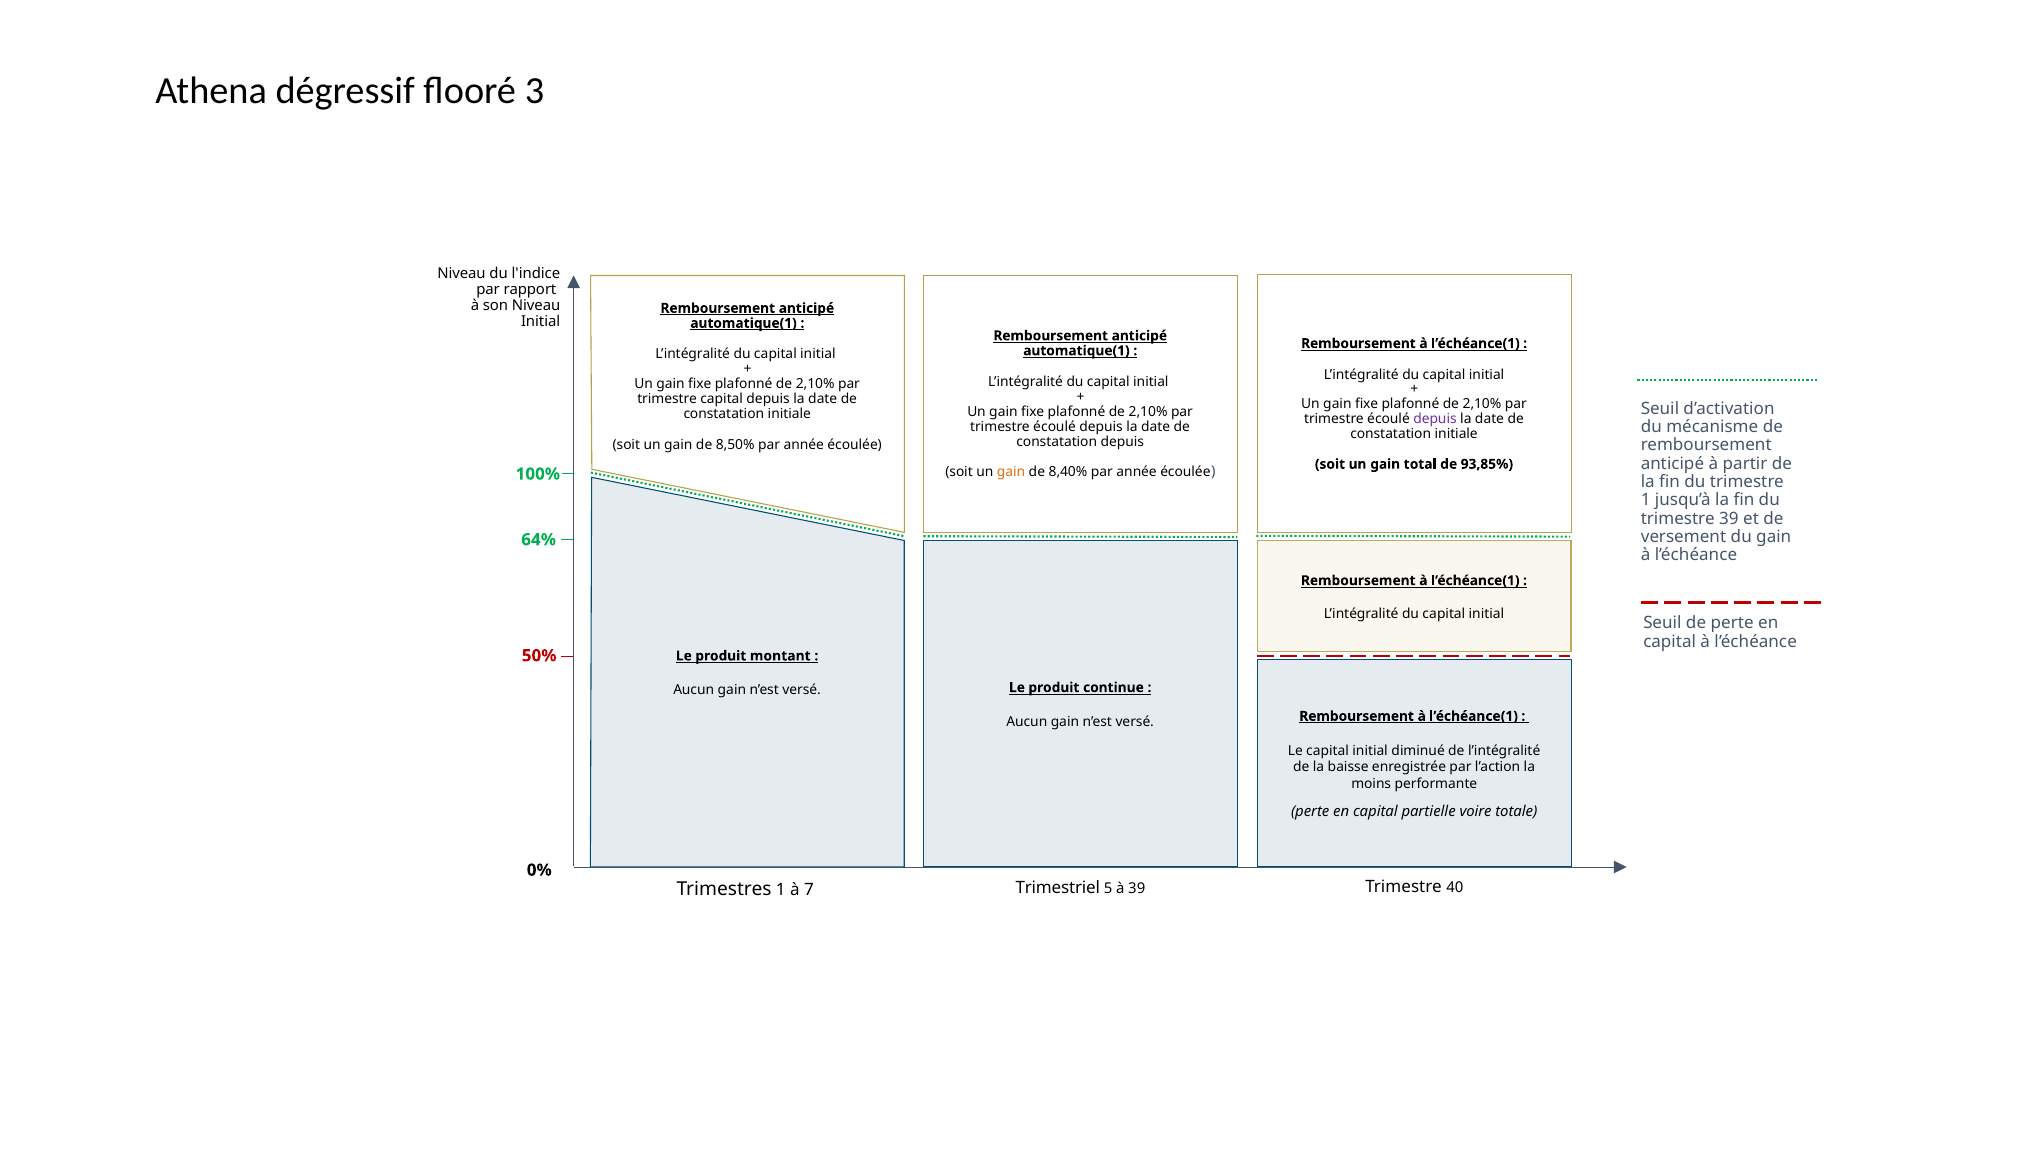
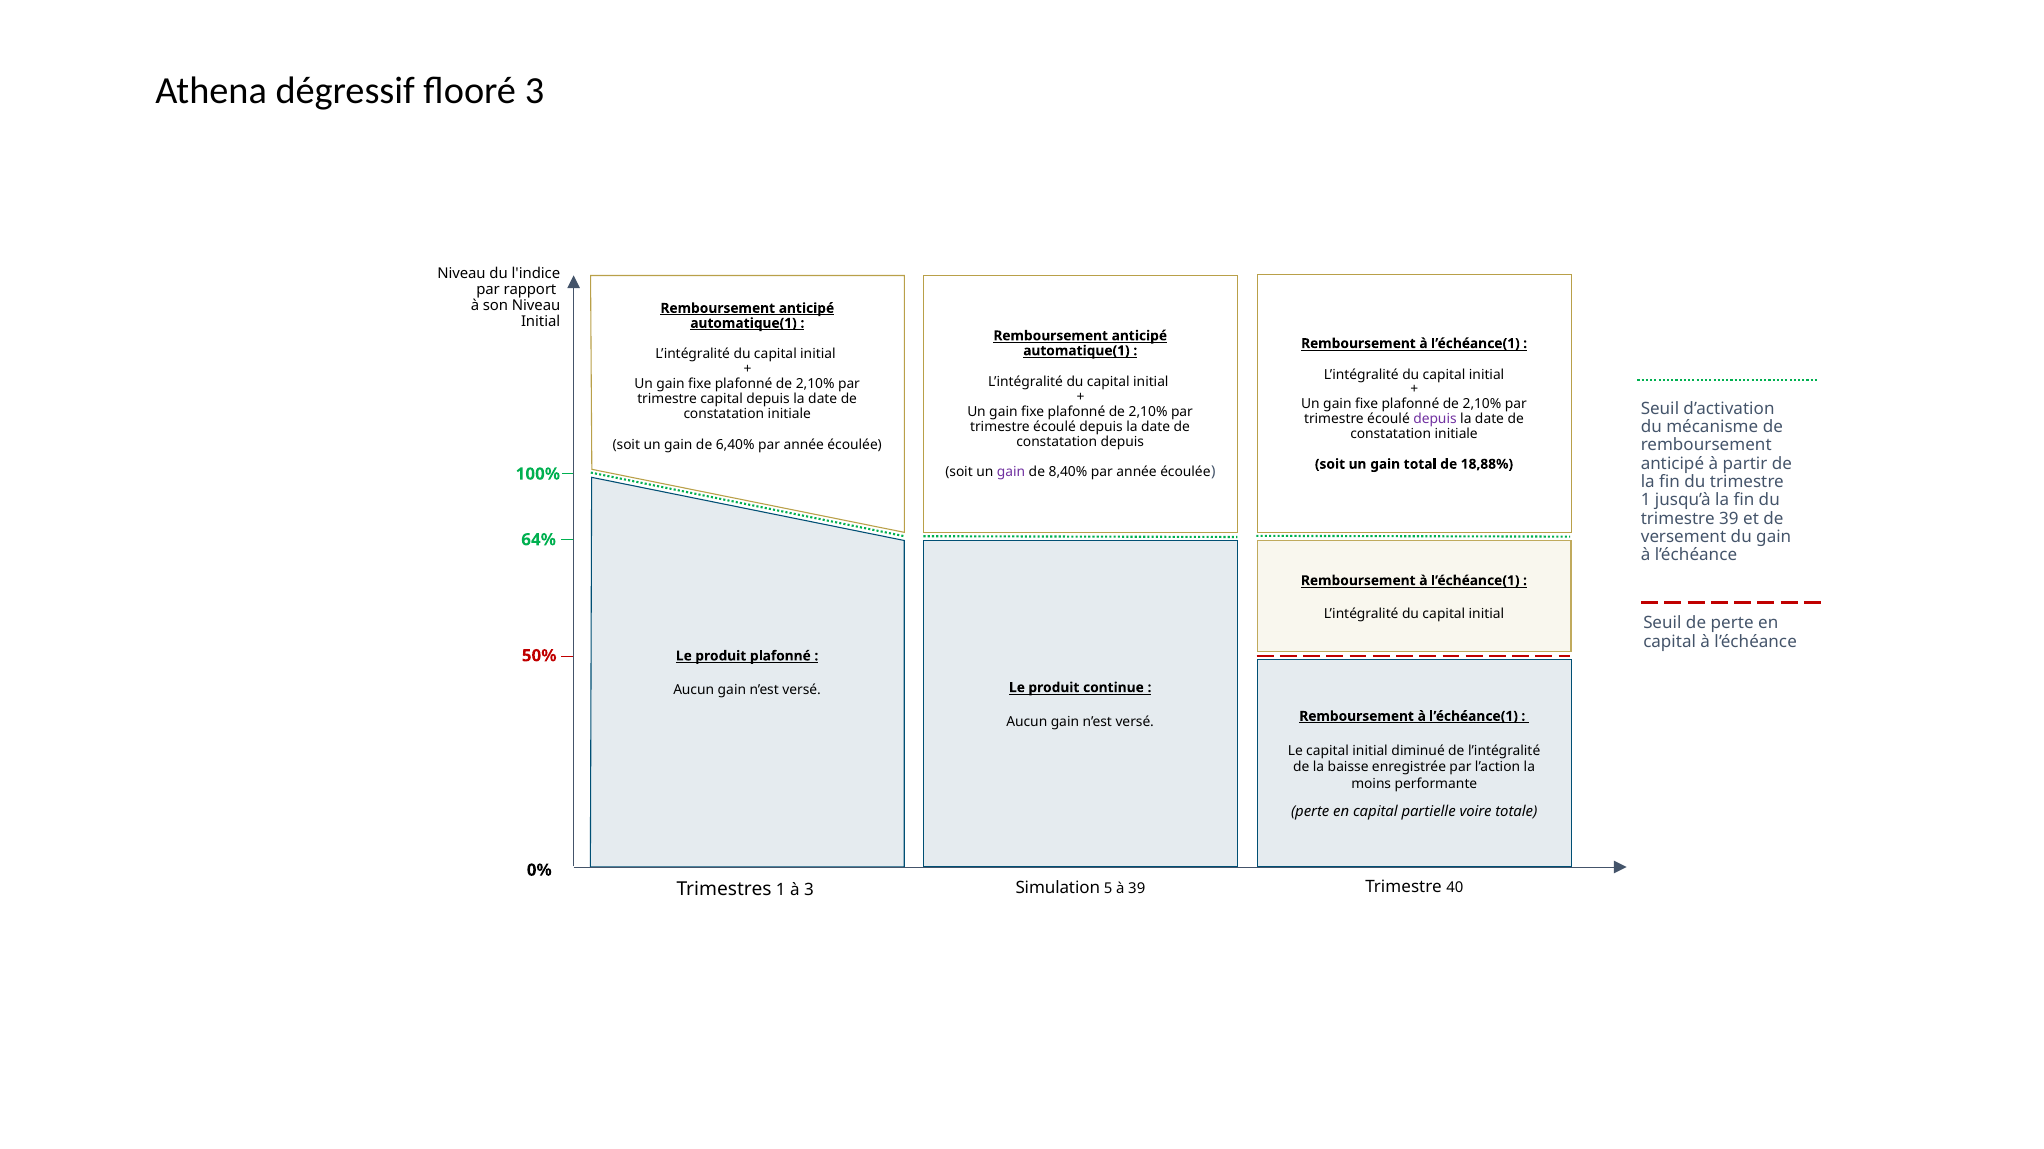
8,50%: 8,50% -> 6,40% (735, 445)
93,85%: 93,85% -> 18,88% (1487, 464)
gain colour: orange -> purple (1011, 473)
produit montant: montant -> plafonné (780, 656)
Trimestriel: Trimestriel -> Simulation (1058, 888)
à 7: 7 -> 3 (809, 890)
